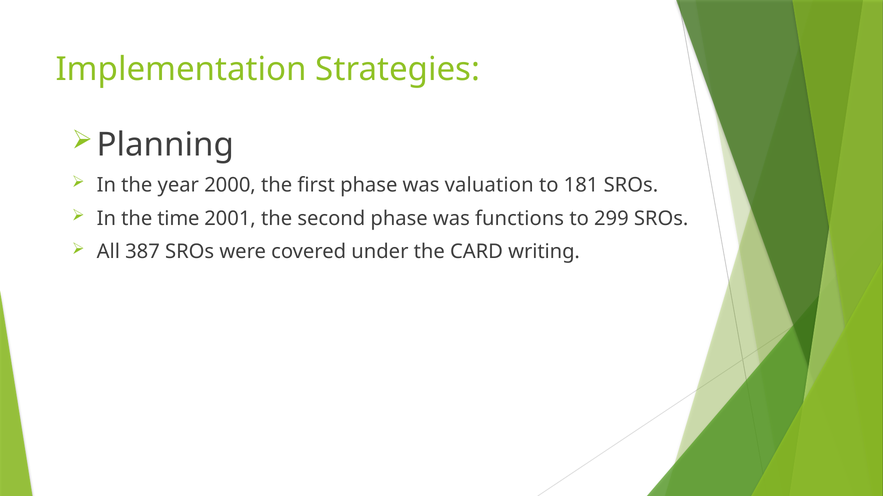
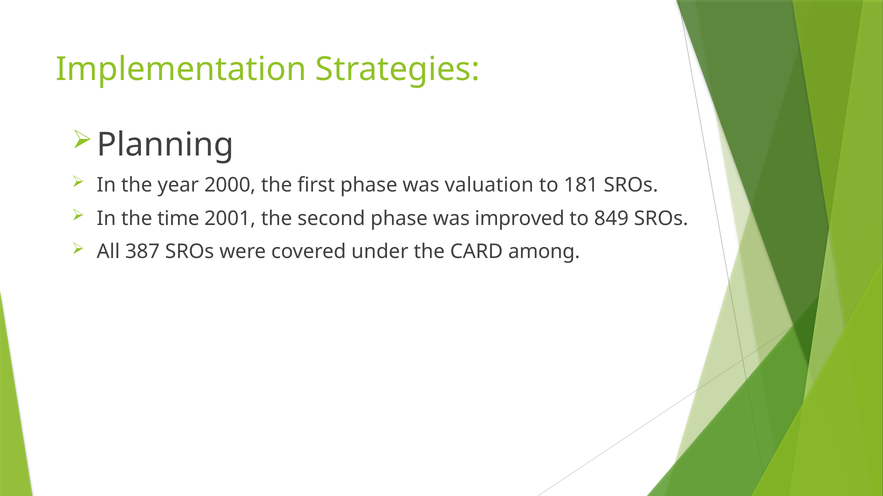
functions: functions -> improved (520, 219)
299: 299 -> 849 (611, 219)
writing: writing -> among (544, 252)
